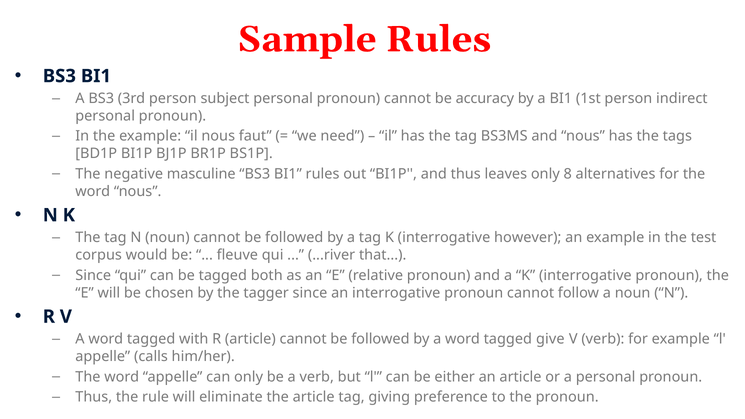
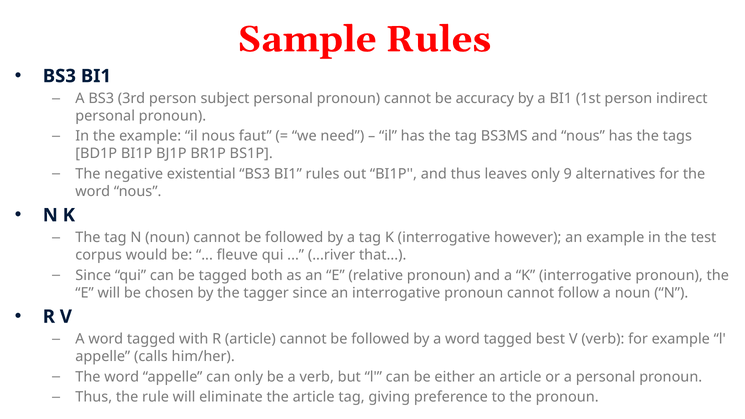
masculine: masculine -> existential (201, 174)
8: 8 -> 9 (568, 174)
give: give -> best (550, 339)
